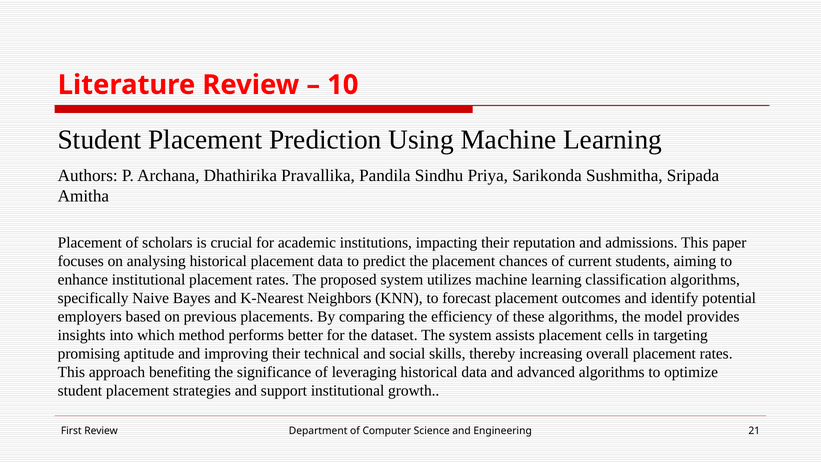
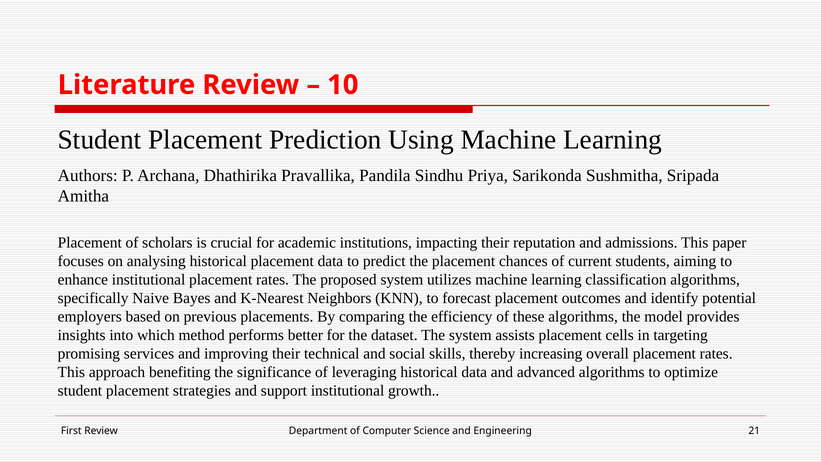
aptitude: aptitude -> services (149, 353)
